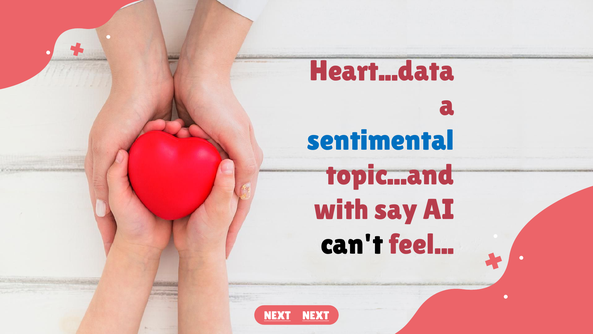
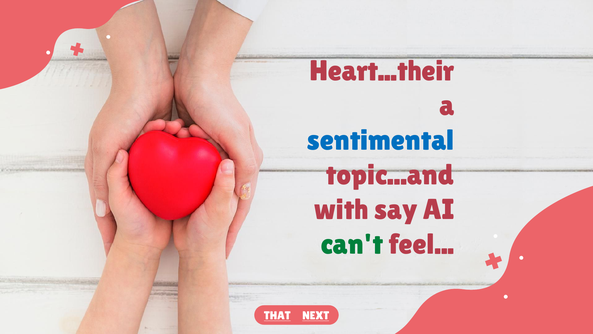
Heart...data: Heart...data -> Heart...their (382, 71)
can't colour: black -> green (352, 244)
NEXT: NEXT -> THAT (277, 315)
